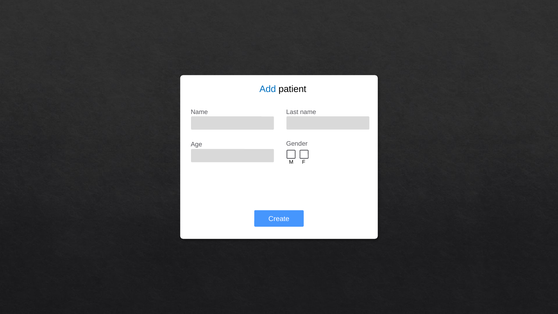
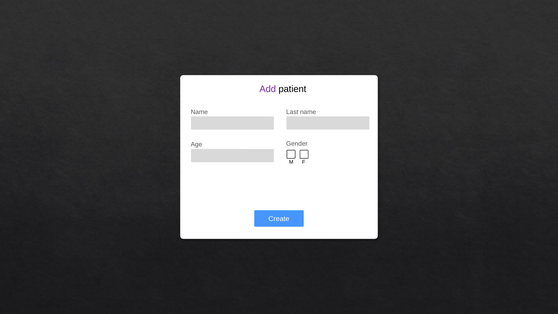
Add colour: blue -> purple (268, 89)
